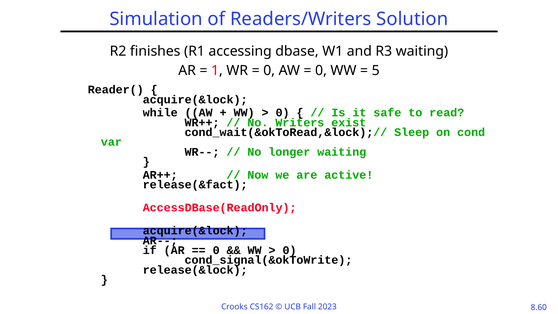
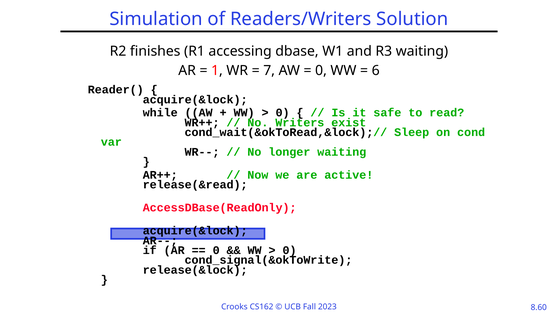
0: 0 -> 7 (269, 71)
5: 5 -> 6 (376, 71)
release(&fact: release(&fact -> release(&read (195, 185)
